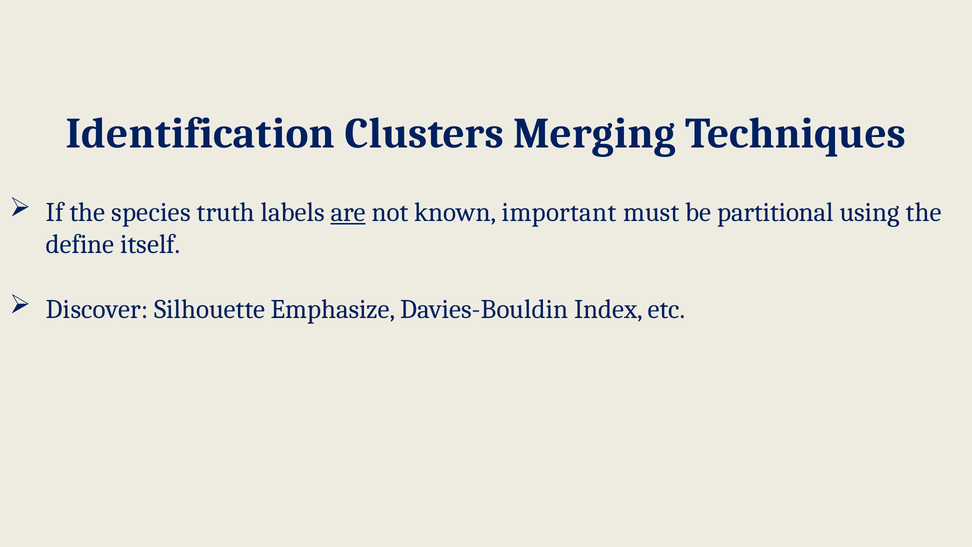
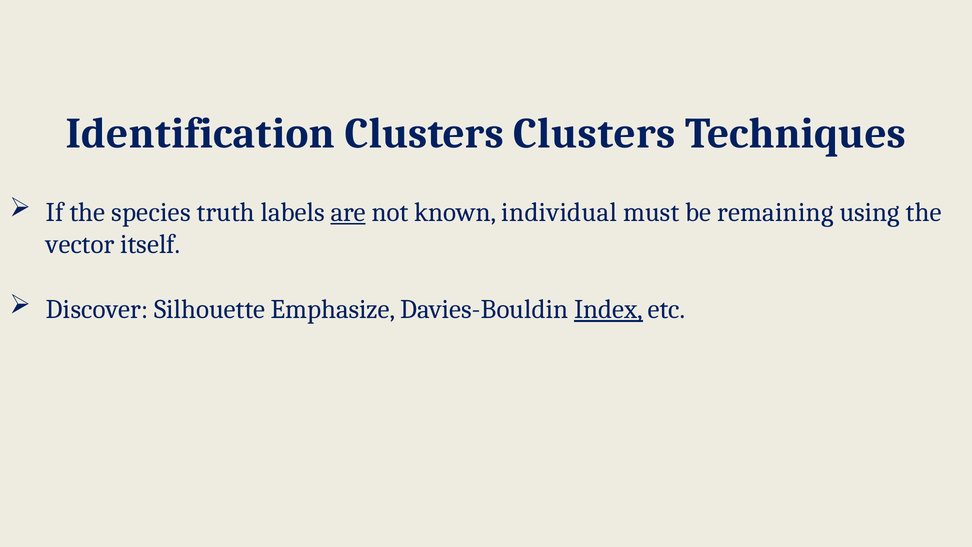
Clusters Merging: Merging -> Clusters (594, 133)
important: important -> individual (559, 212)
partitional: partitional -> remaining (775, 212)
define: define -> vector (80, 244)
Index underline: none -> present (608, 309)
